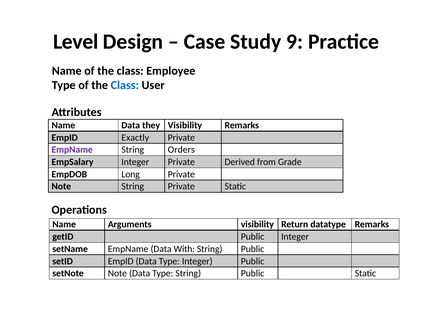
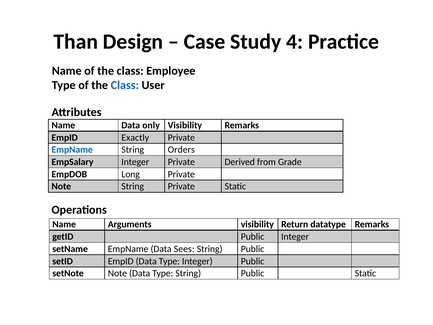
Level: Level -> Than (76, 42)
9: 9 -> 4 (295, 42)
they: they -> only (151, 125)
EmpName colour: purple -> blue (72, 150)
With: With -> Sees (184, 249)
